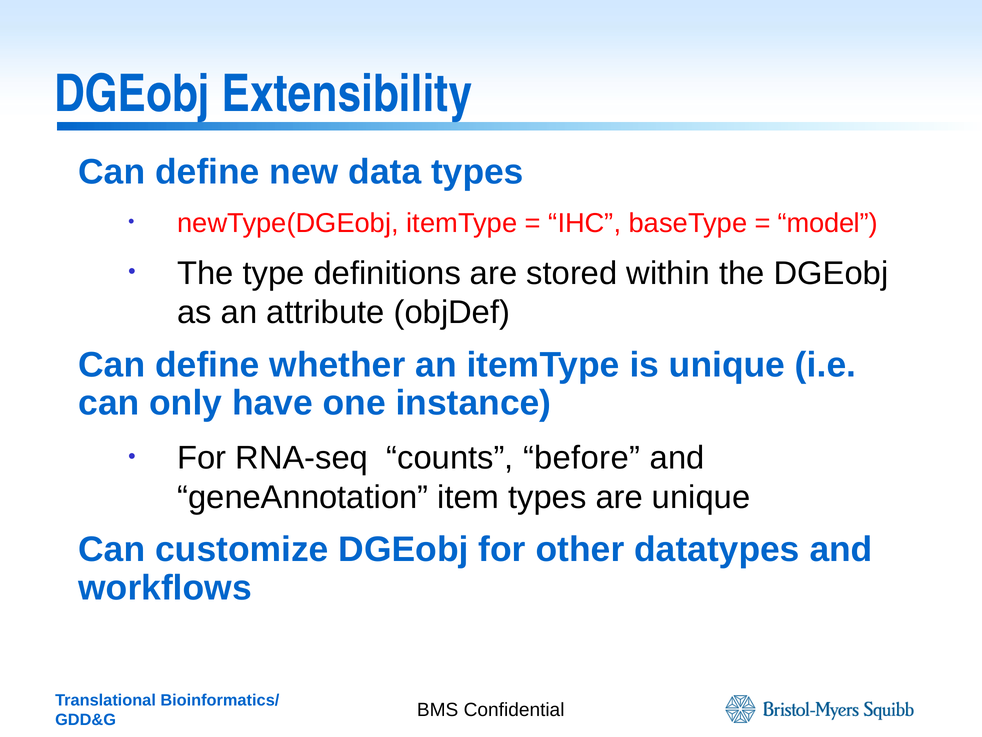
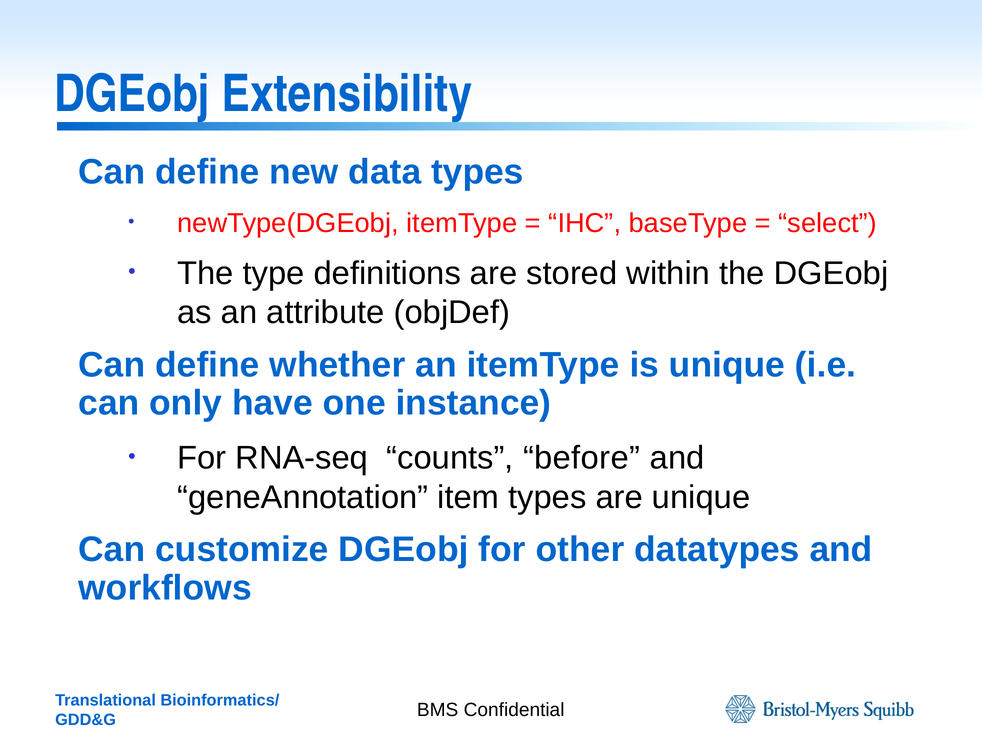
model: model -> select (828, 223)
